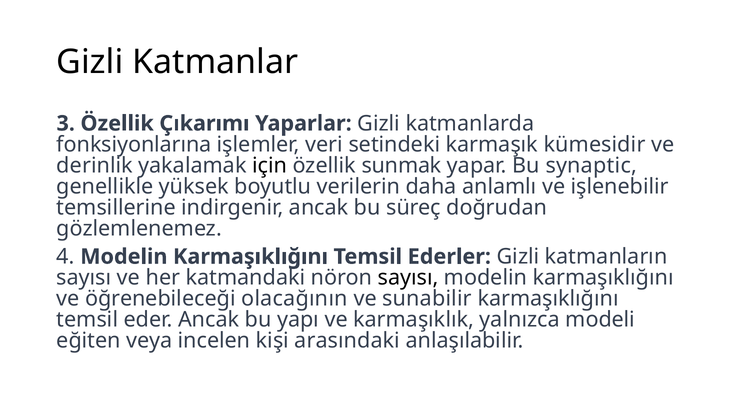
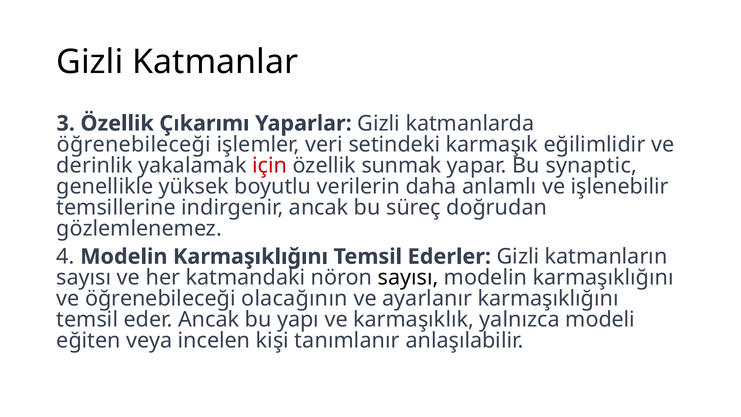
fonksiyonlarına: fonksiyonlarına -> öğrenebileceği (134, 144)
kümesidir: kümesidir -> eğilimlidir (595, 144)
için colour: black -> red (270, 165)
sunabilir: sunabilir -> ayarlanır (427, 299)
arasındaki: arasındaki -> tanımlanır (347, 341)
